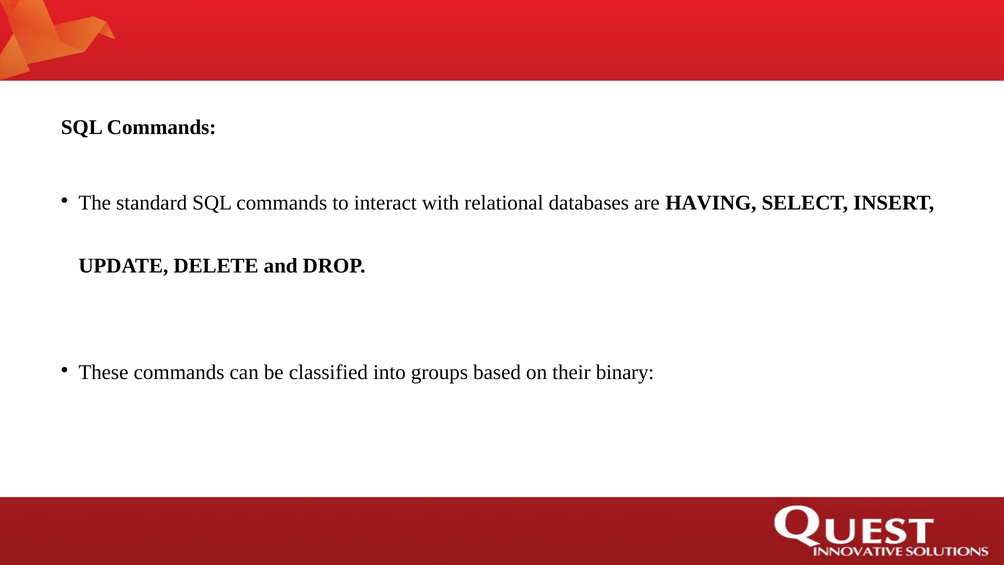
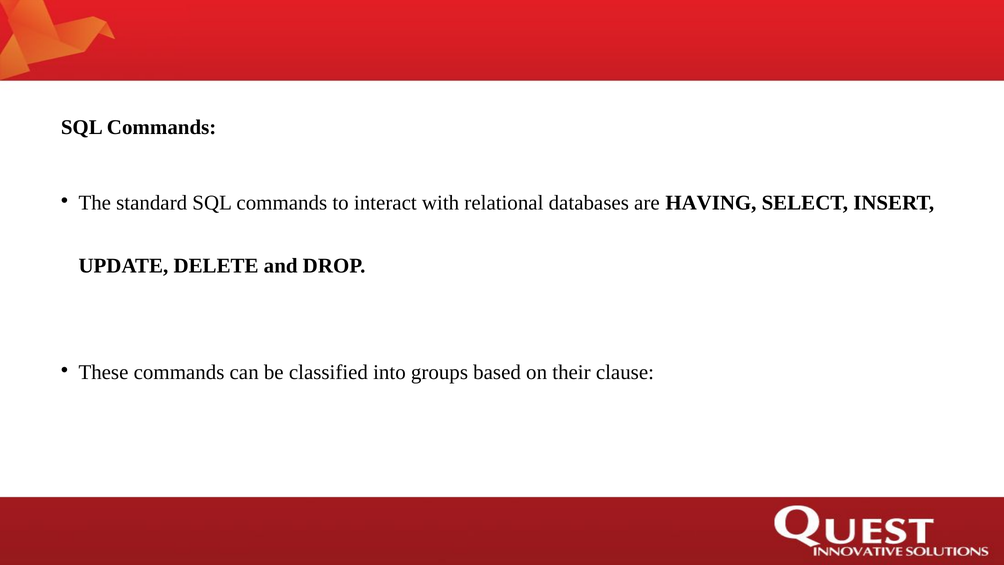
binary: binary -> clause (625, 372)
